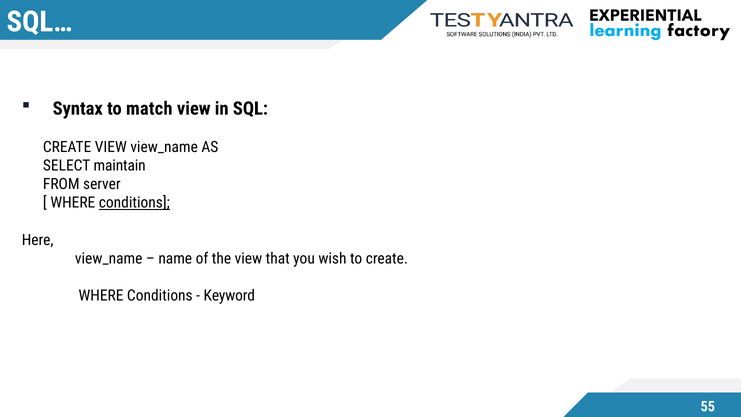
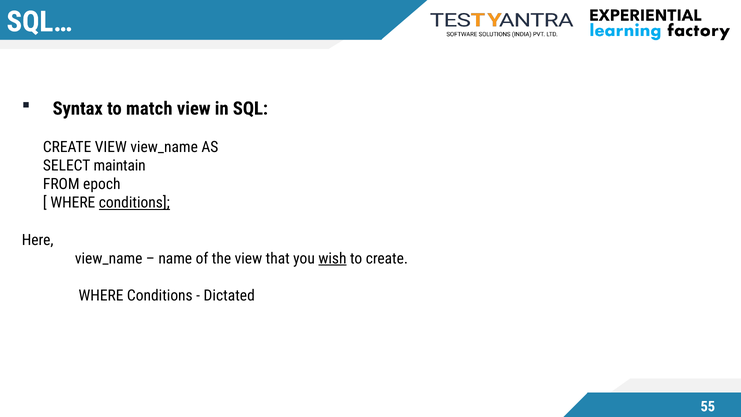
server: server -> epoch (102, 184)
wish underline: none -> present (332, 258)
Keyword: Keyword -> Dictated (229, 295)
